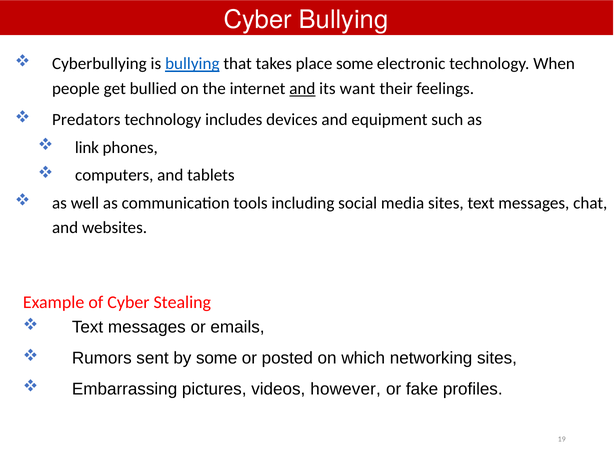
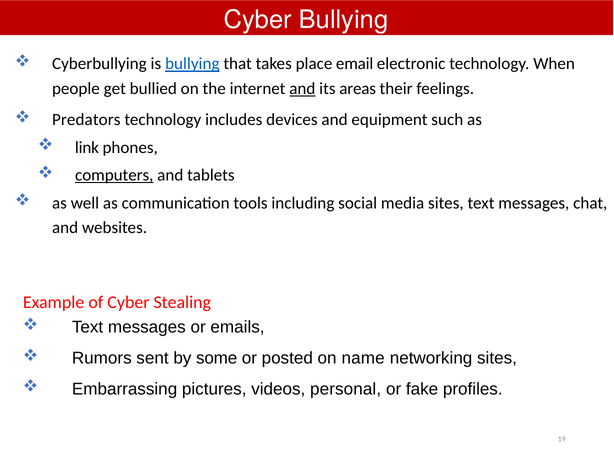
place some: some -> email (355, 64)
want: want -> areas (358, 89)
computers underline: none -> present (114, 175)
which: which -> name (363, 359)
however: however -> personal (346, 390)
